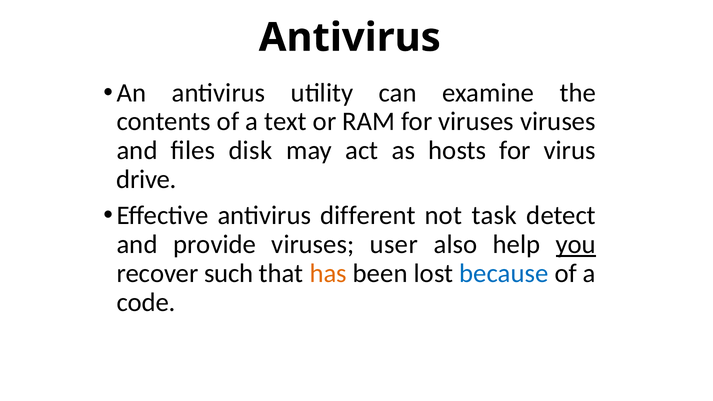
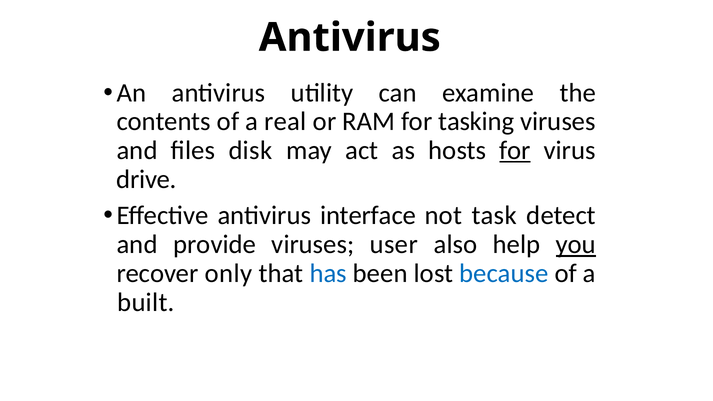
text: text -> real (285, 122)
for viruses: viruses -> tasking (476, 122)
for underline: none -> present (515, 150)
different: different -> interface (368, 216)
such: such -> only (229, 273)
has colour: orange -> blue (328, 273)
code: code -> built (146, 302)
